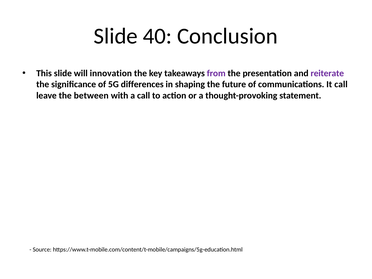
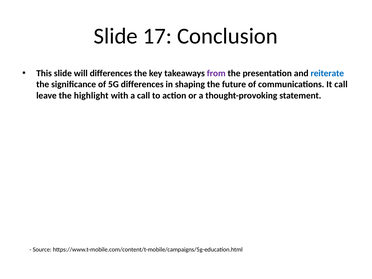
40: 40 -> 17 (157, 36)
will innovation: innovation -> differences (111, 73)
reiterate colour: purple -> blue (327, 73)
between: between -> highlight (91, 96)
